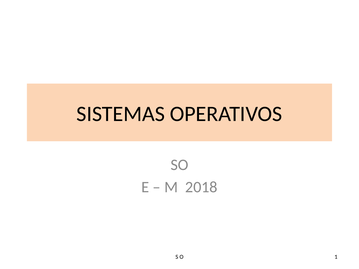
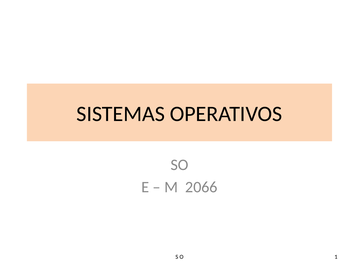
2018: 2018 -> 2066 (201, 187)
